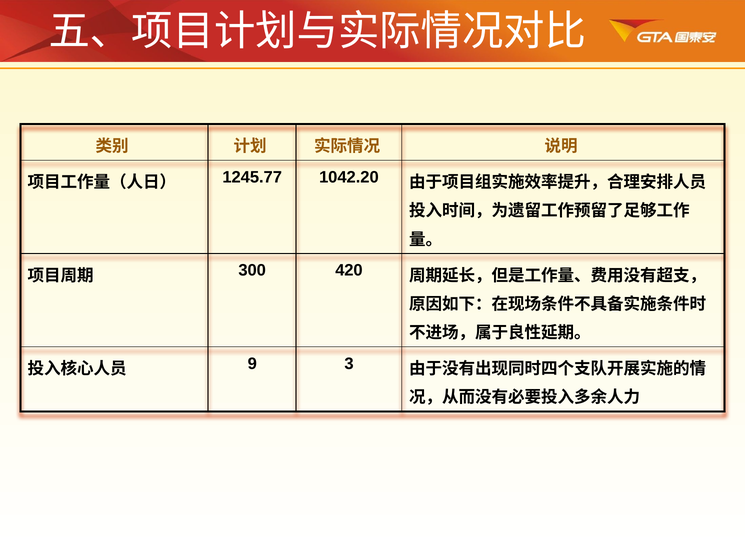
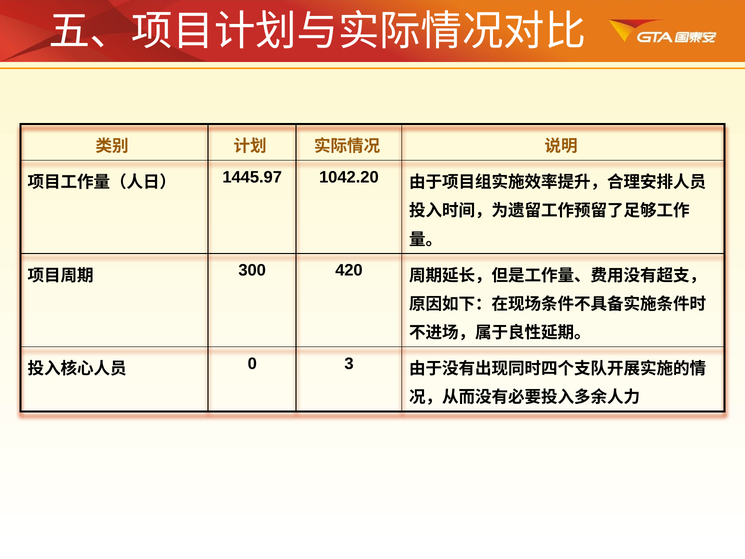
1245.77: 1245.77 -> 1445.97 (252, 177)
9: 9 -> 0 (252, 363)
